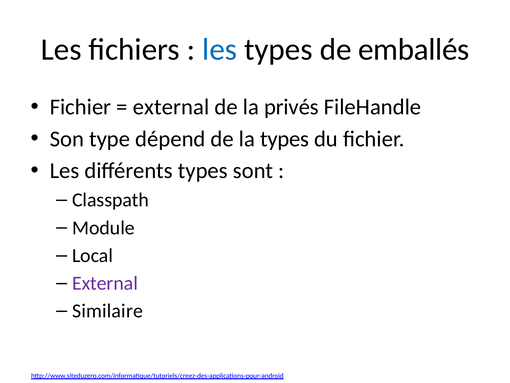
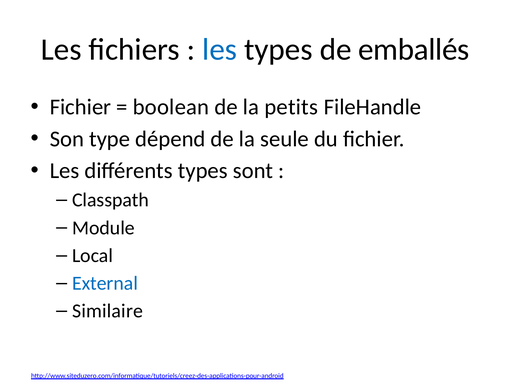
external: external -> boolean (171, 107)
privés: privés -> petits (291, 107)
la types: types -> seule (285, 139)
External colour: purple -> blue (105, 283)
